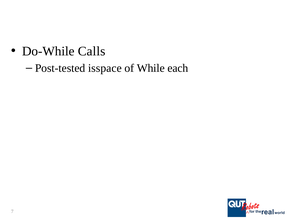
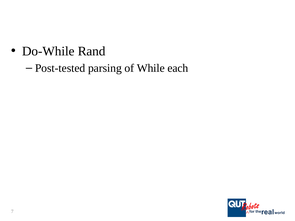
Calls: Calls -> Rand (92, 51)
isspace: isspace -> parsing (105, 68)
